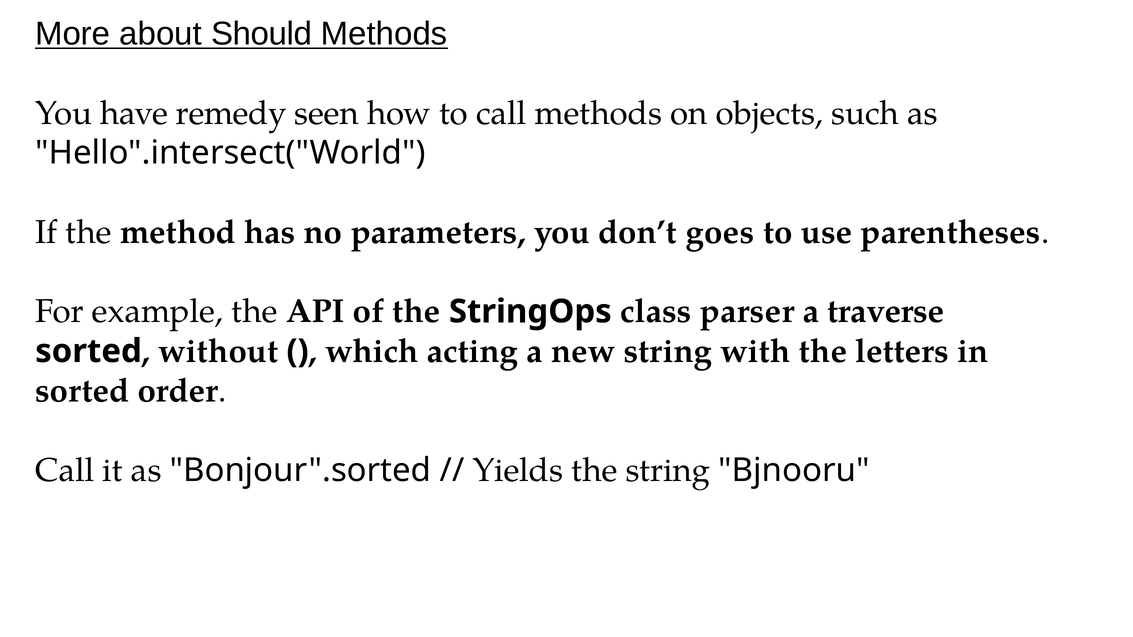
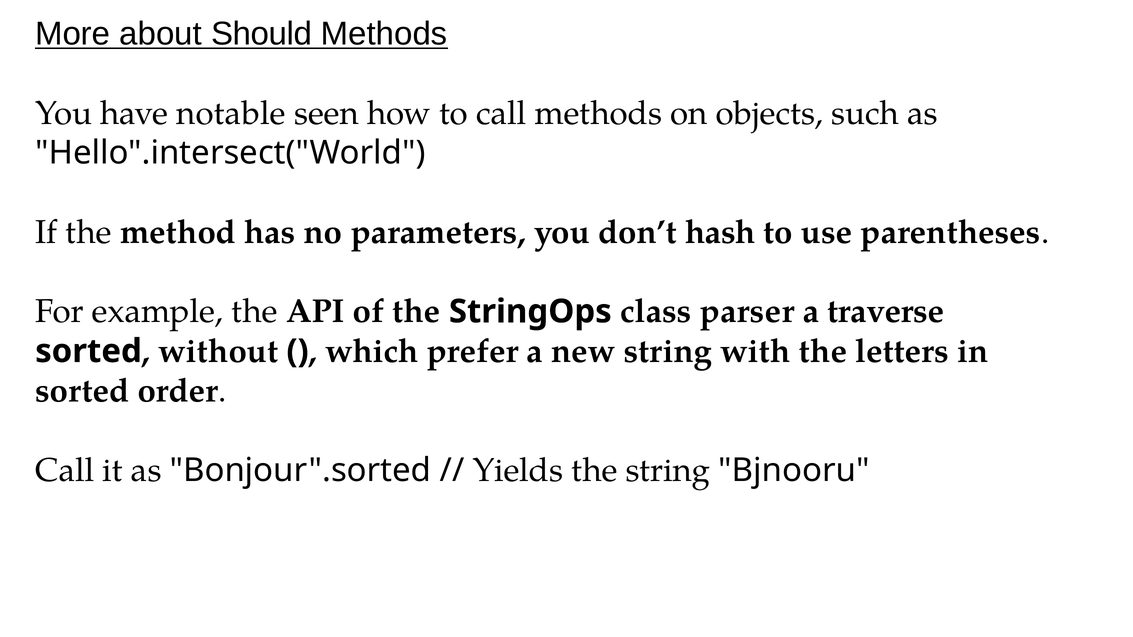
remedy: remedy -> notable (231, 113)
goes: goes -> hash (720, 232)
acting: acting -> prefer (473, 351)
